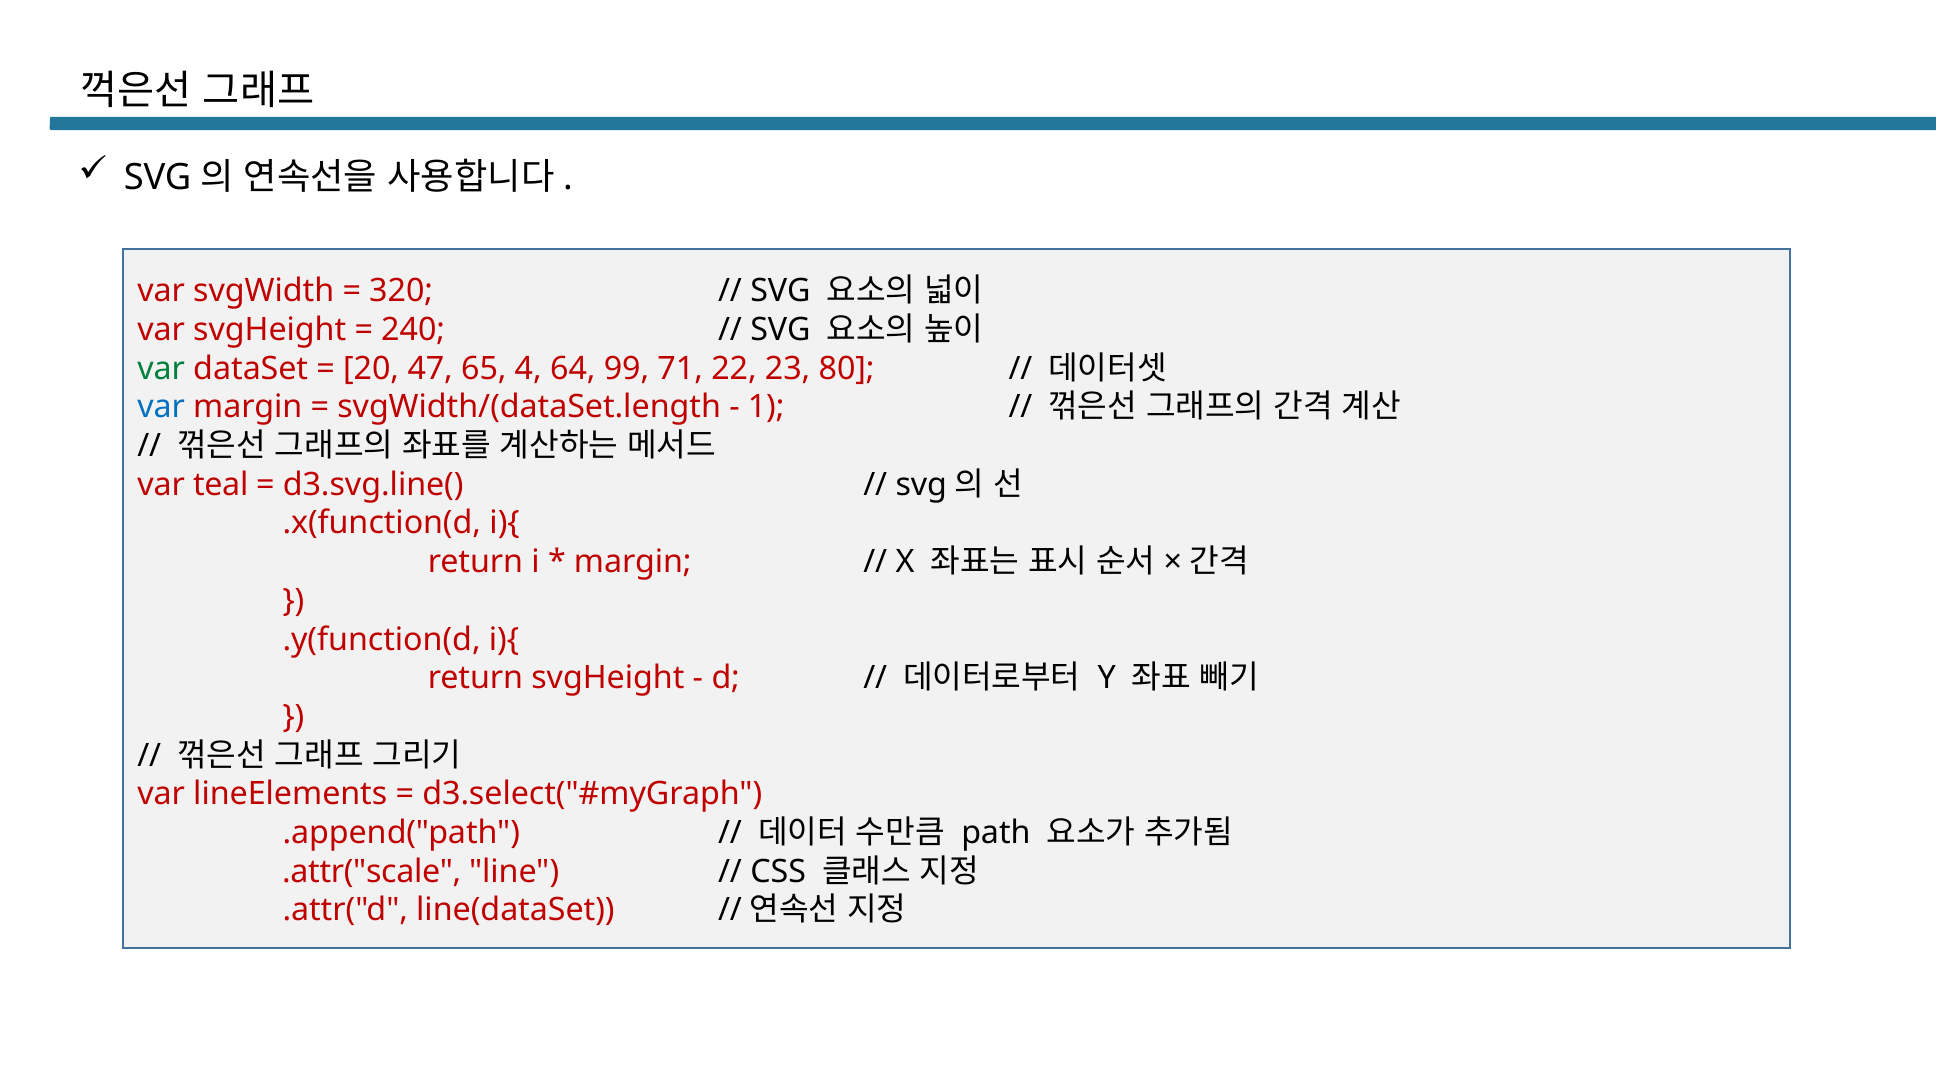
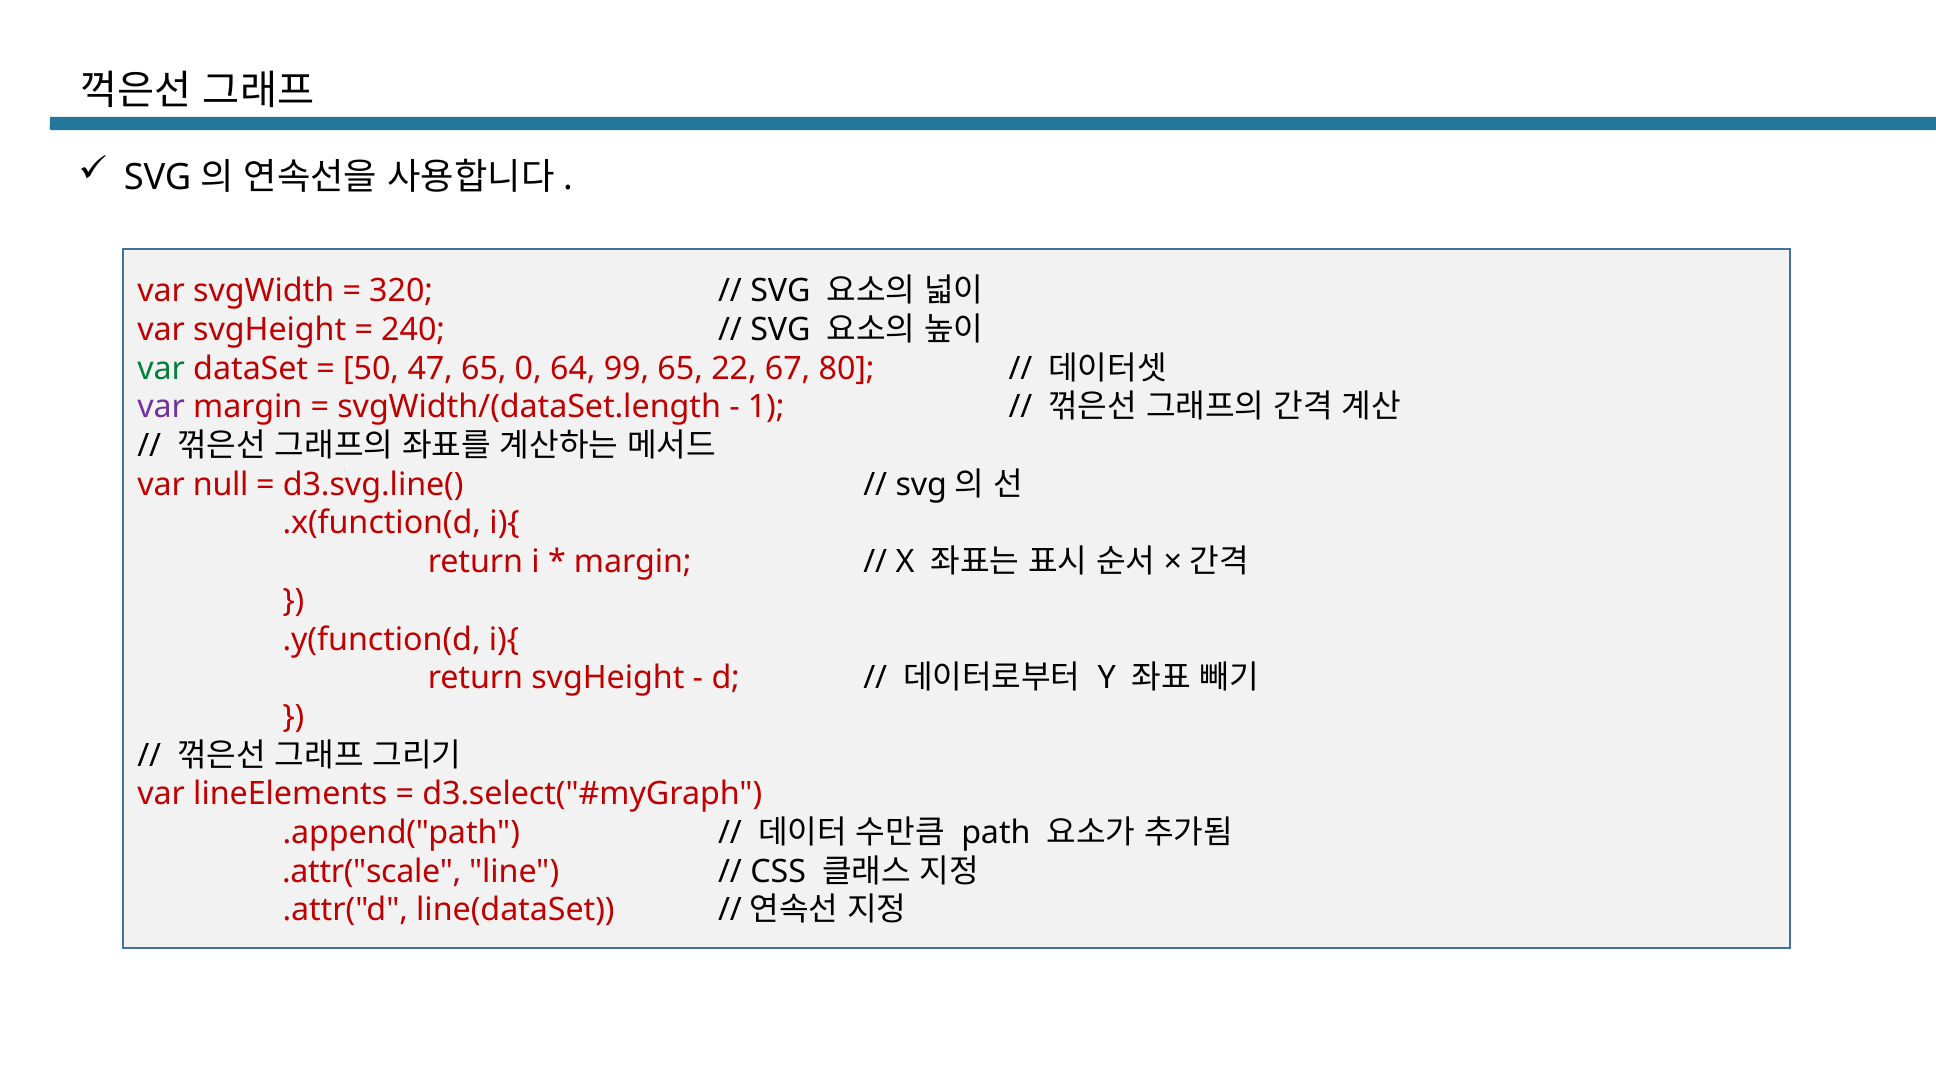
20: 20 -> 50 (371, 368)
4: 4 -> 0 (528, 368)
99 71: 71 -> 65 (680, 368)
23: 23 -> 67 (788, 368)
var colour: blue -> purple (161, 407)
teal: teal -> null (221, 485)
